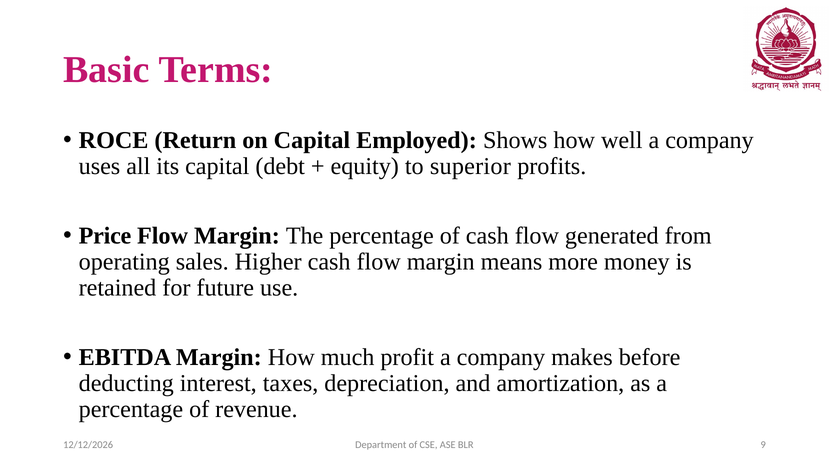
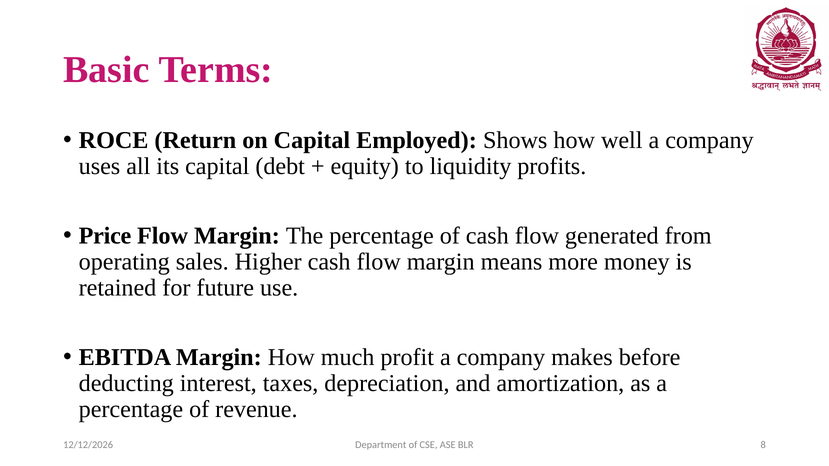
superior: superior -> liquidity (470, 166)
9: 9 -> 8 (763, 445)
